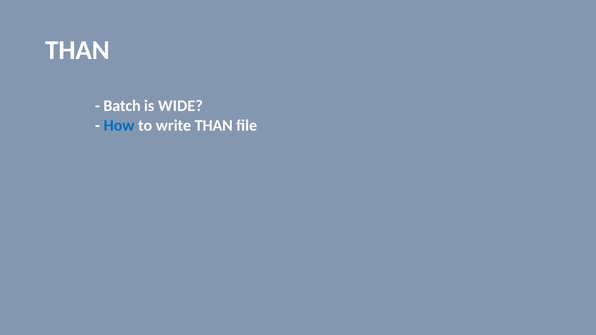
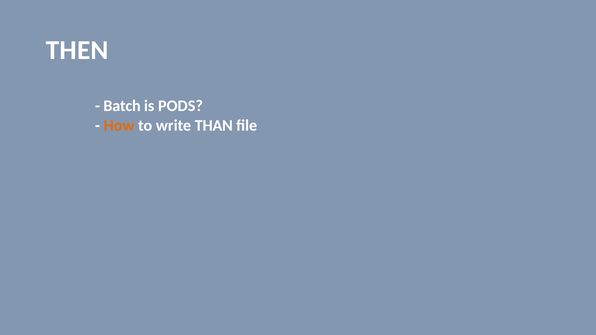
THAN: THAN -> THEN (77, 50)
WIDE: WIDE -> PODS (180, 106)
How colour: blue -> orange (119, 125)
